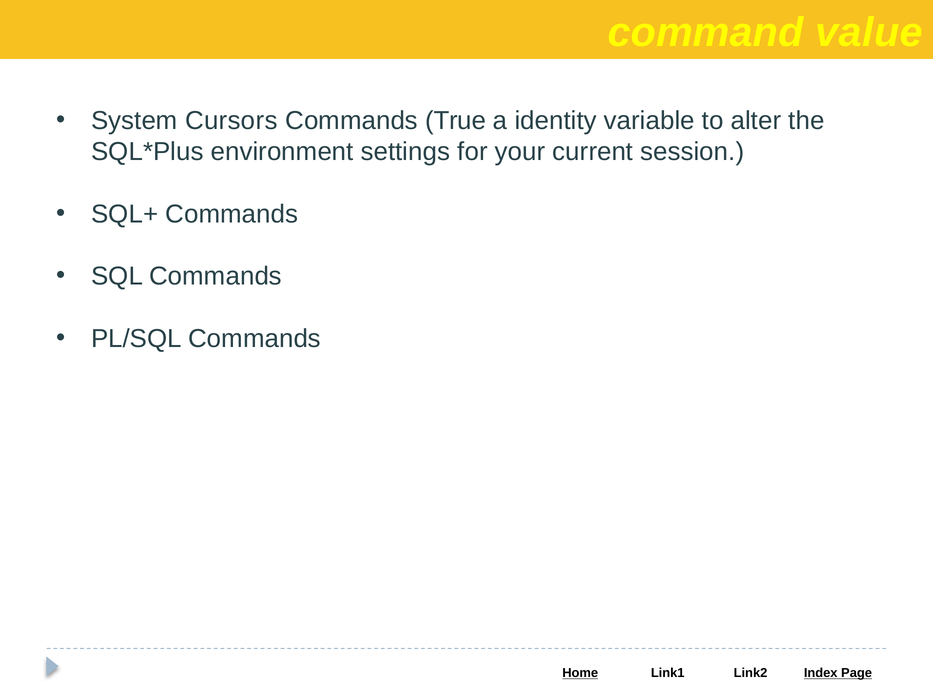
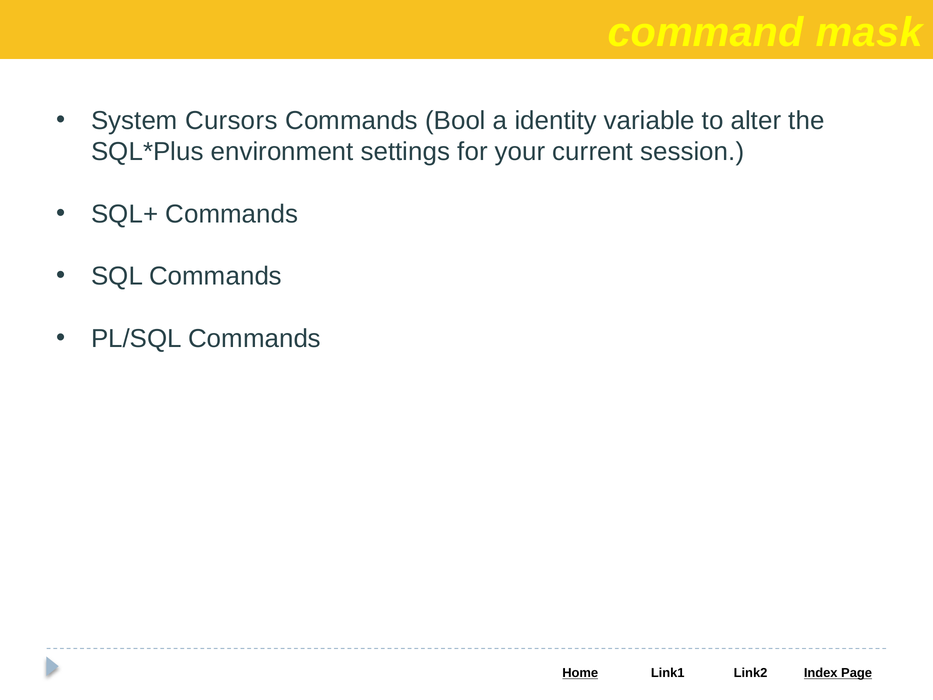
value: value -> mask (869, 32)
True: True -> Bool (455, 121)
